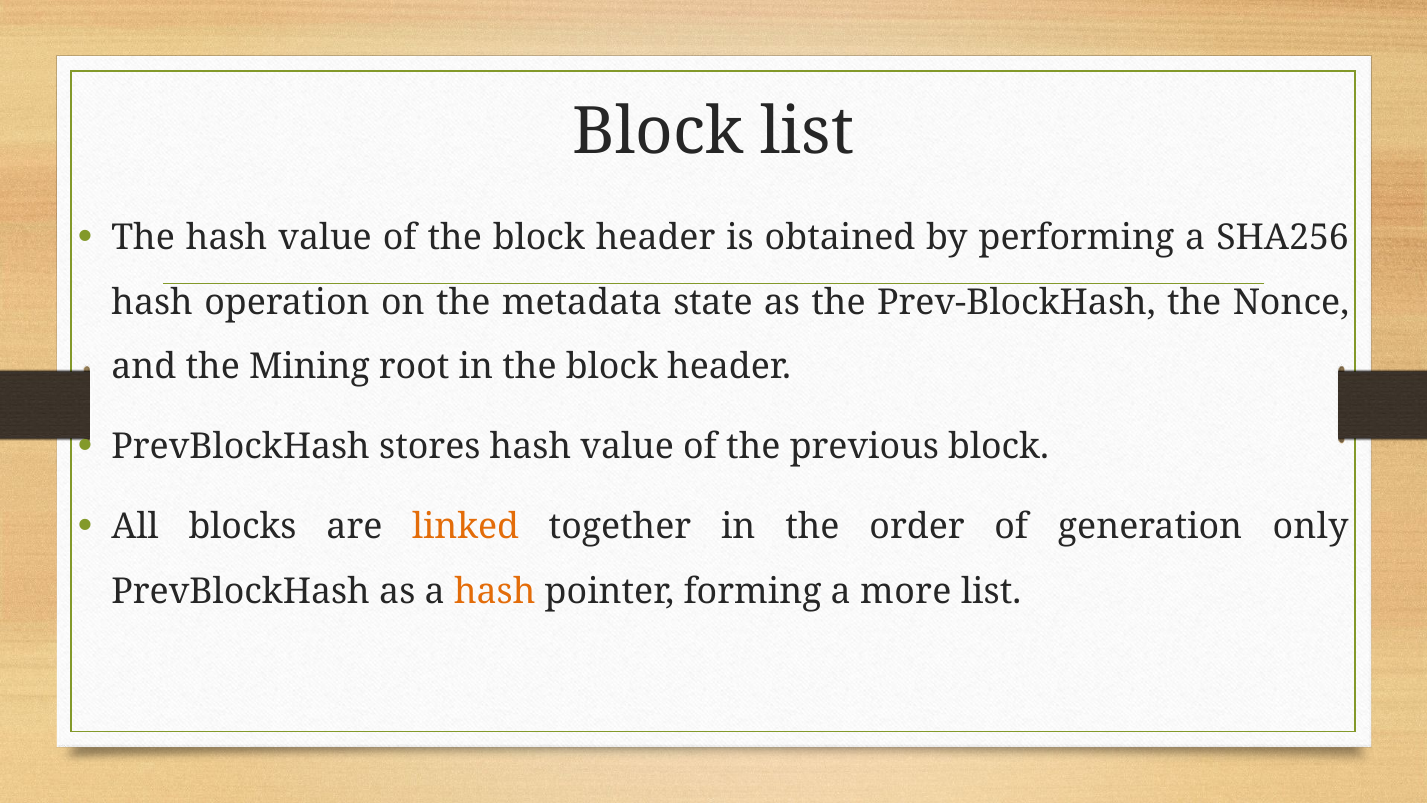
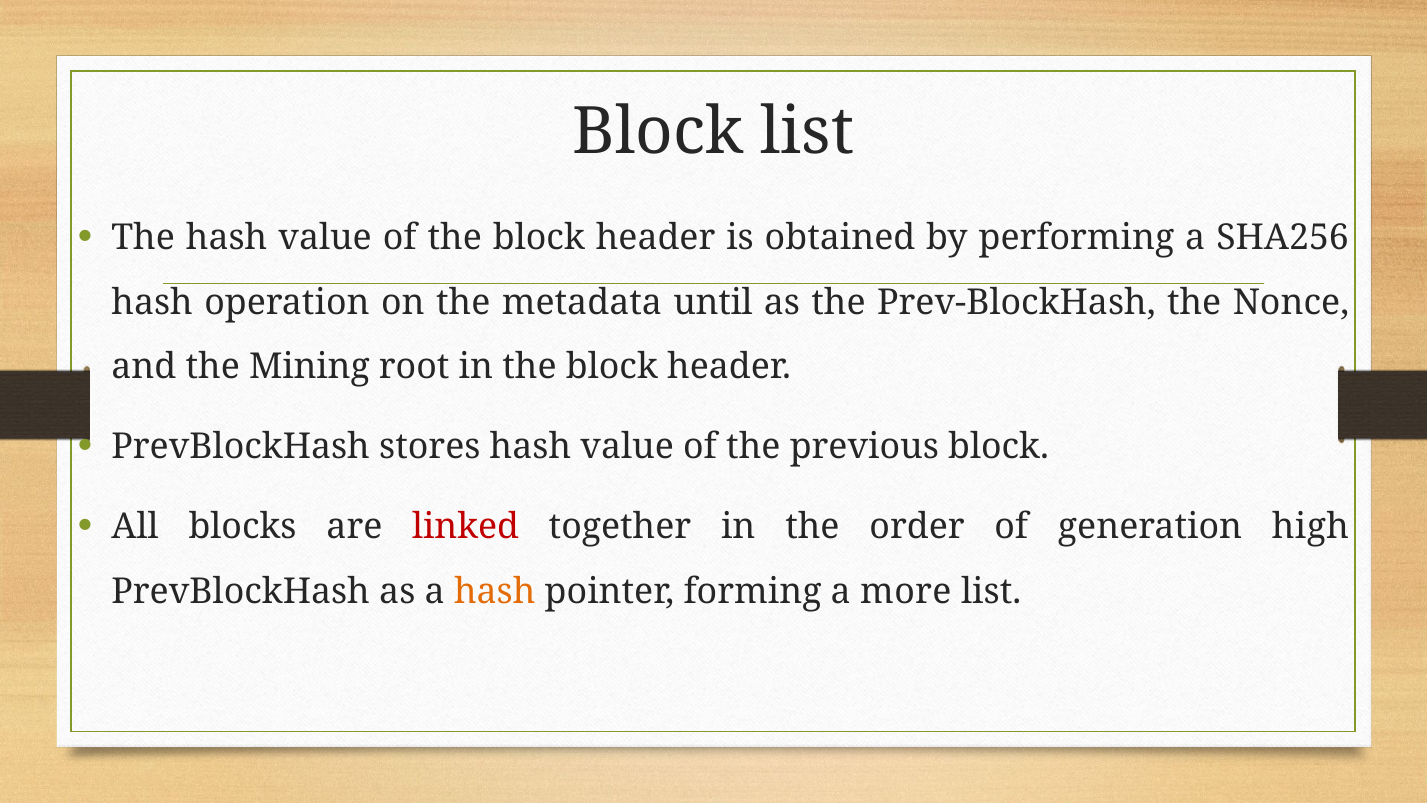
state: state -> until (713, 302)
linked colour: orange -> red (466, 527)
only: only -> high (1310, 527)
